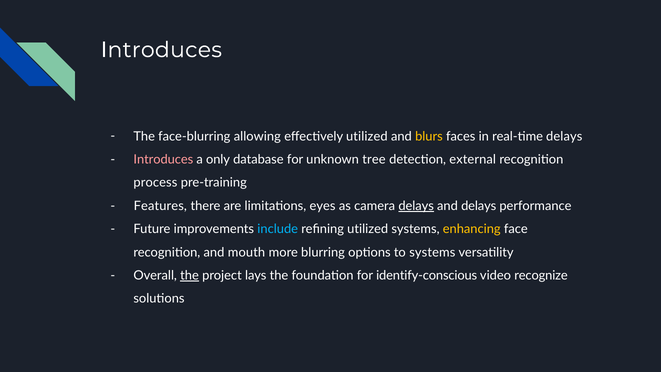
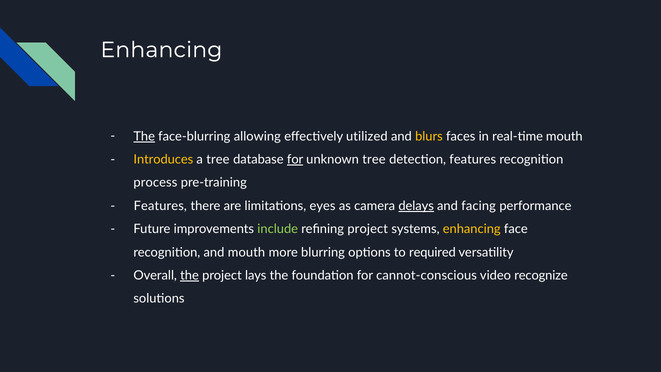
Introduces: Introduces -> Enhancing (161, 50)
The underline: none -> present (144, 136)
real-time delays: delays -> mouth (564, 136)
Introduces colour: pink -> yellow (163, 159)
a only: only -> tree (218, 159)
for underline: none -> present (295, 159)
detection external: external -> features (473, 159)
and delays: delays -> facing (479, 206)
include colour: light blue -> light green (278, 229)
refining utilized: utilized -> project (368, 229)
to systems: systems -> required (432, 252)
identify-conscious: identify-conscious -> cannot-conscious (427, 275)
